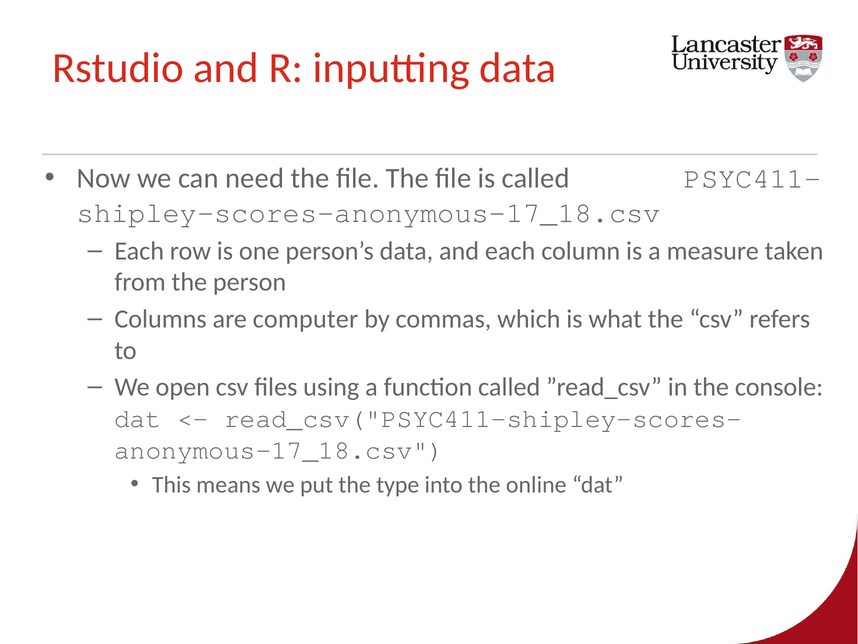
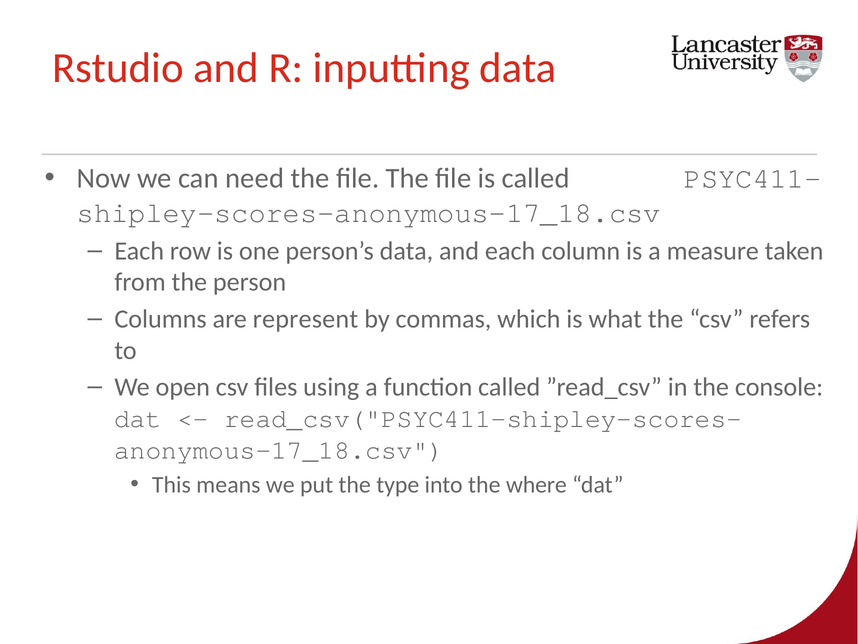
computer: computer -> represent (305, 319)
online: online -> where (536, 484)
